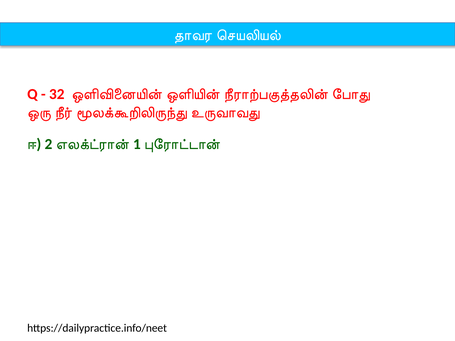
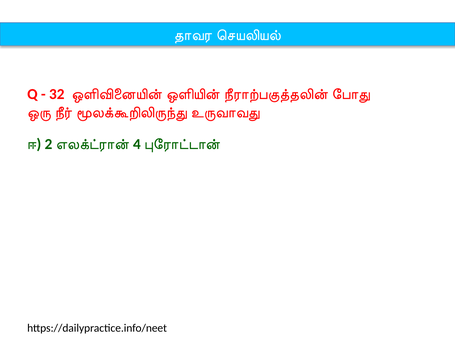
1: 1 -> 4 (137, 144)
